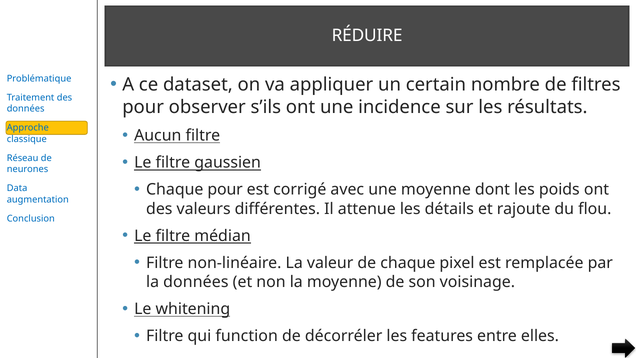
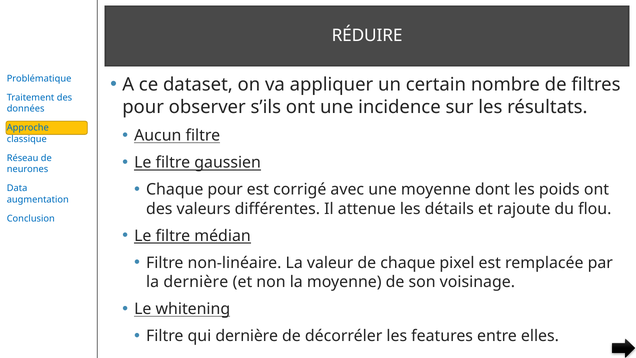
la données: données -> dernière (196, 282)
qui function: function -> dernière (247, 336)
